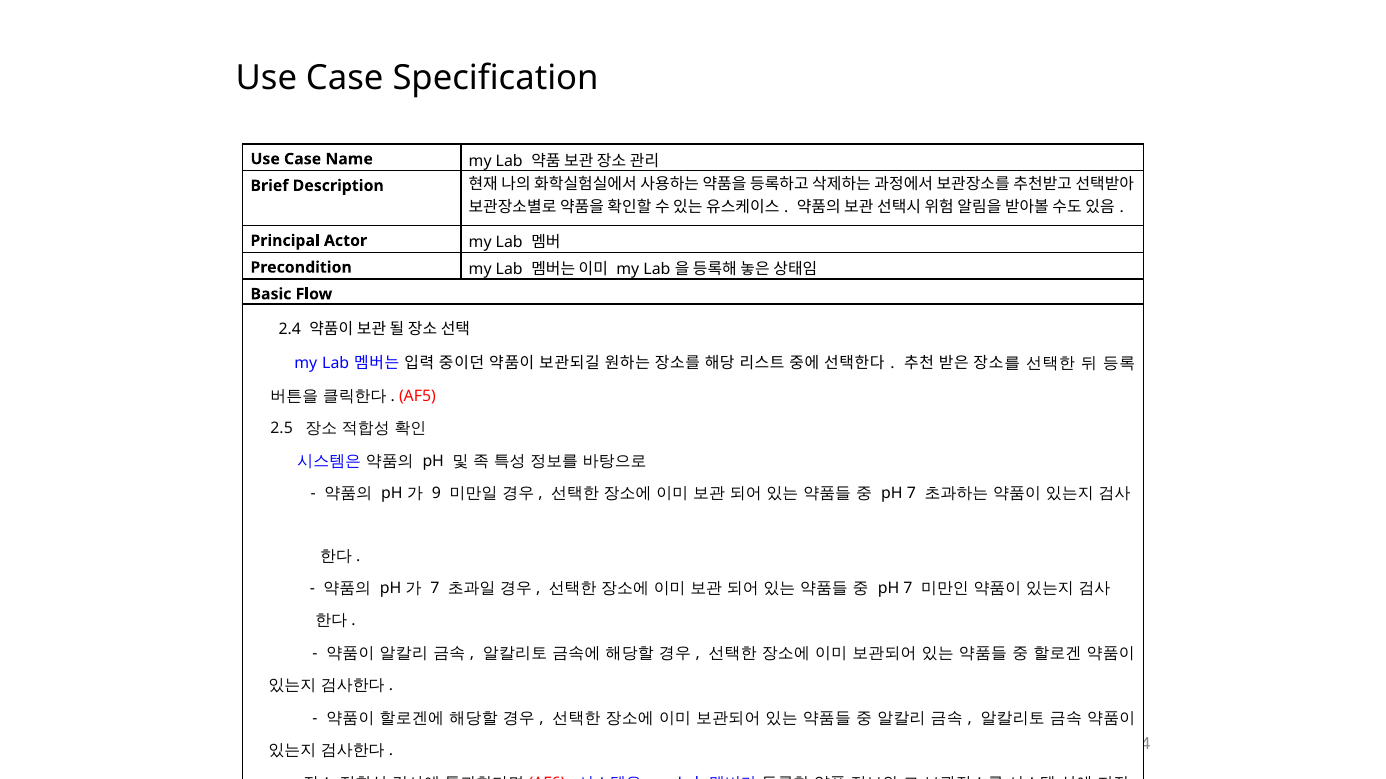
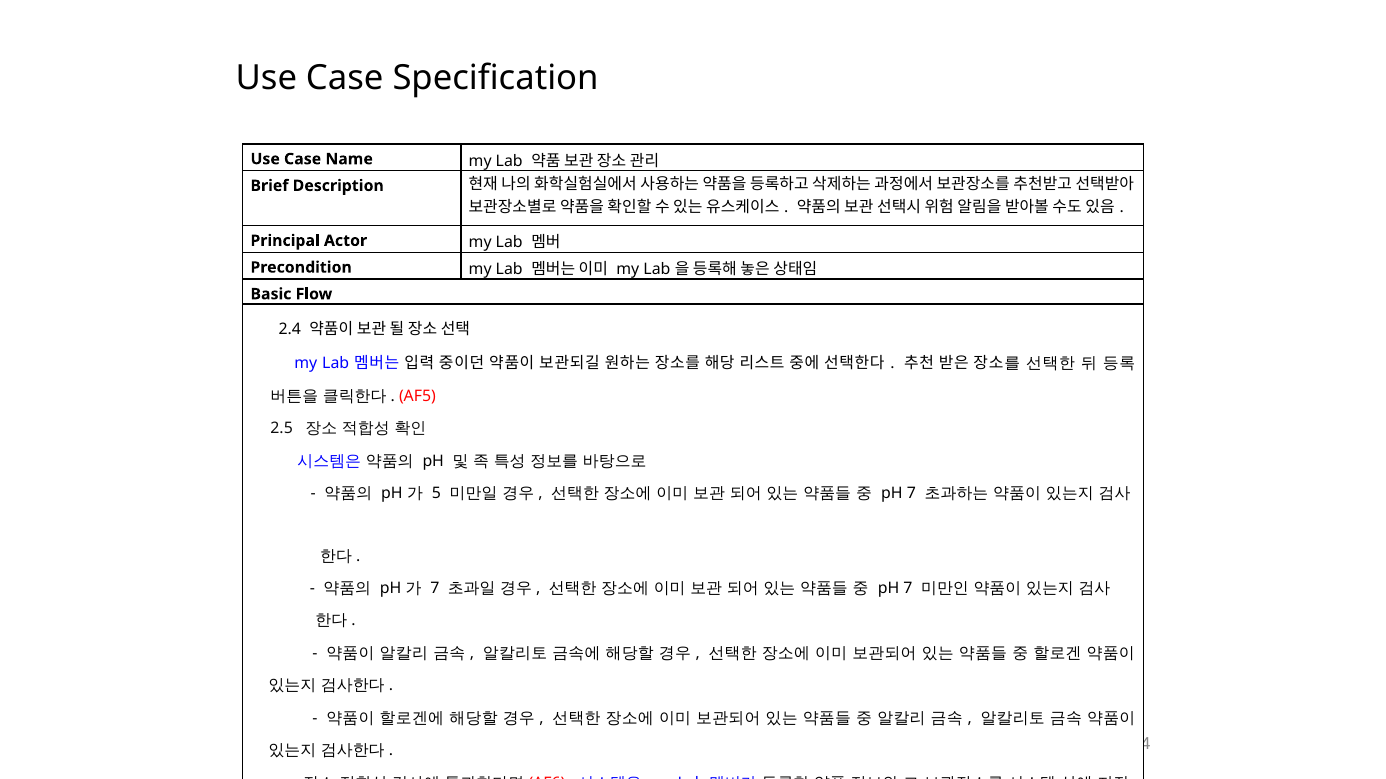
9: 9 -> 5 (436, 494)
